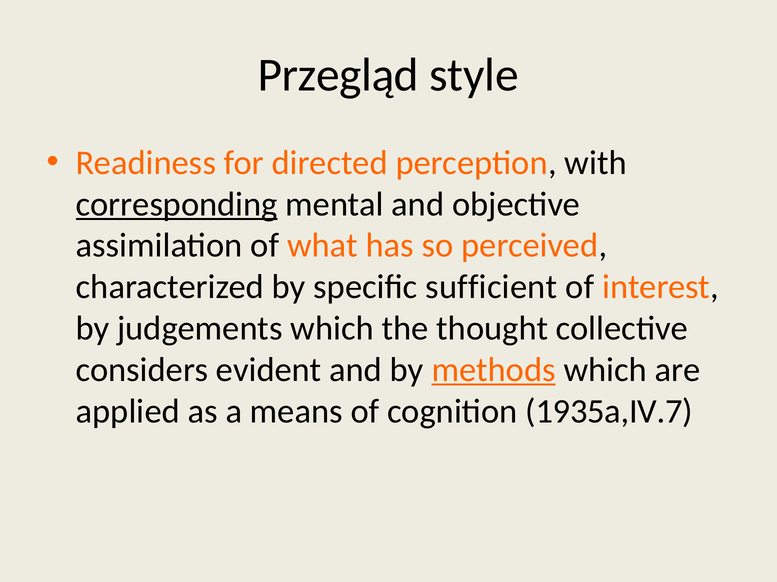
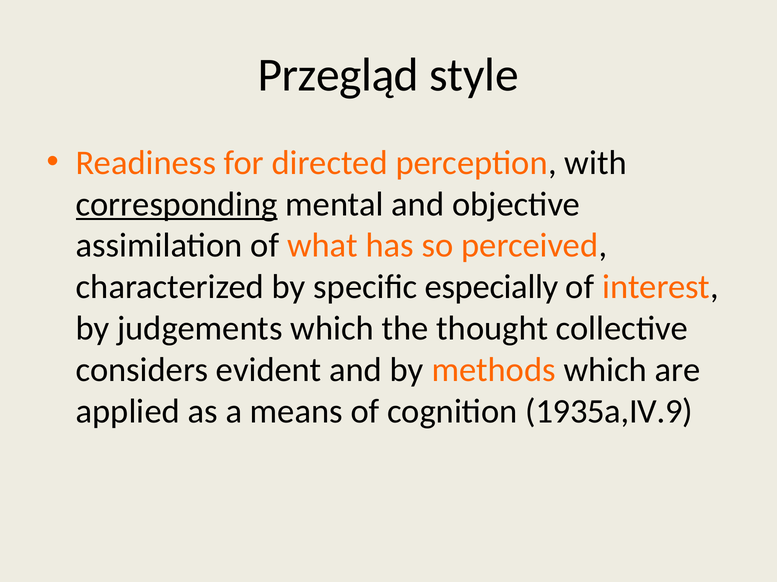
sufficient: sufficient -> especially (492, 287)
methods underline: present -> none (494, 370)
1935a,IV.7: 1935a,IV.7 -> 1935a,IV.9 (609, 412)
